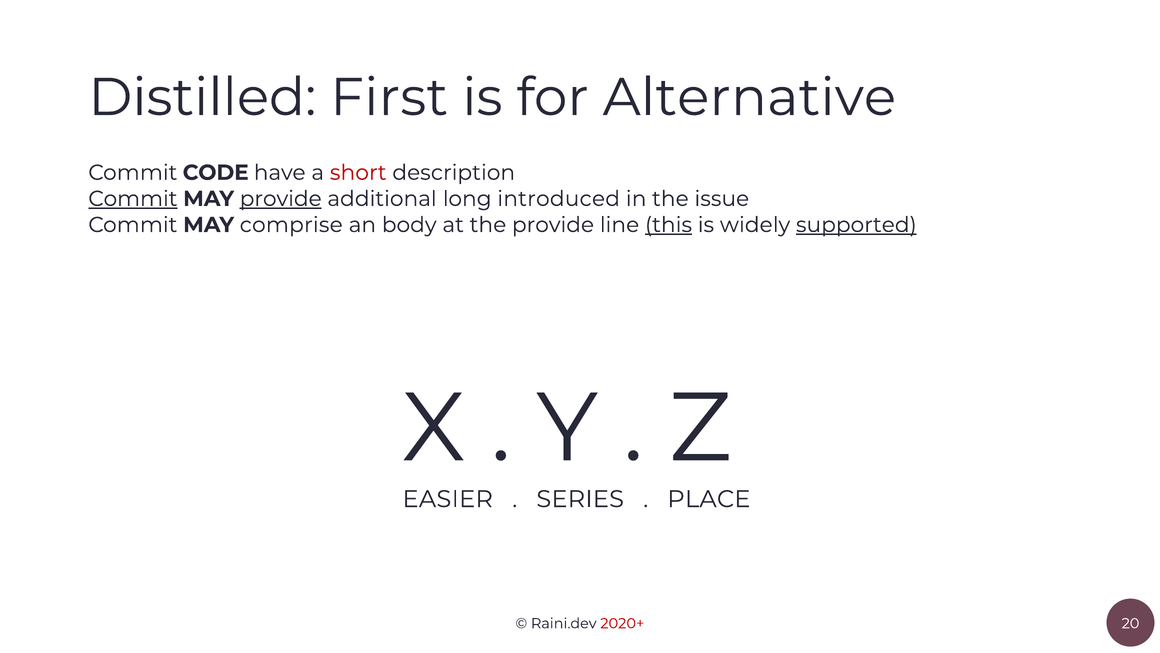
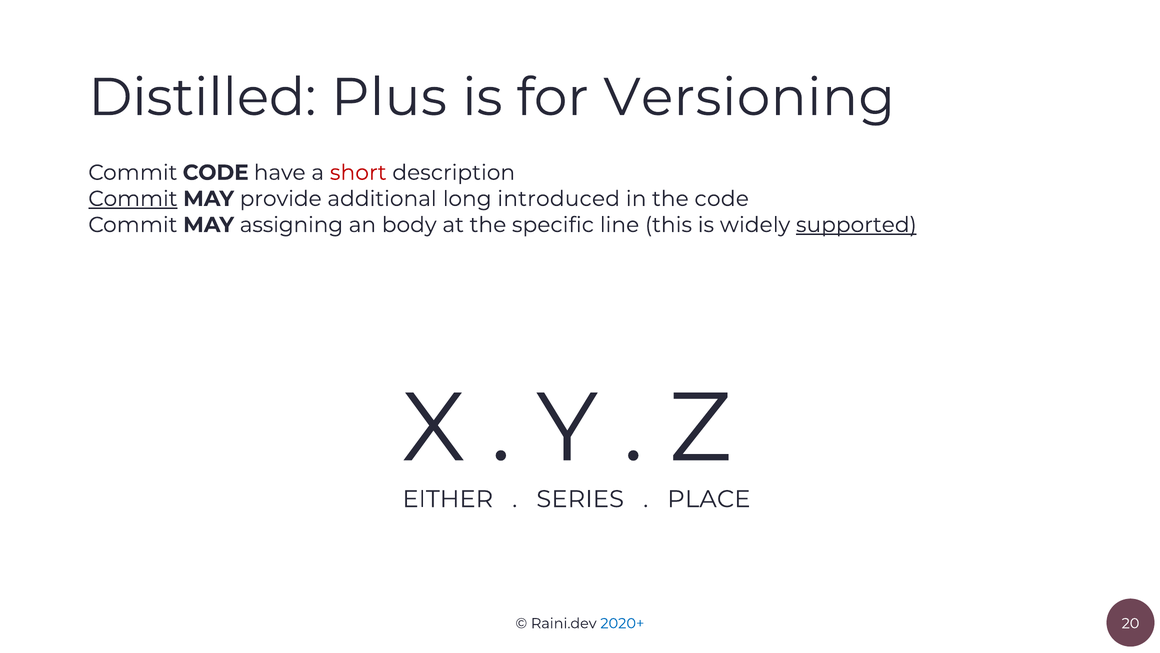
First: First -> Plus (389, 97)
Alternative: Alternative -> Versioning (749, 97)
provide underline: present -> none (281, 199)
the issue: issue -> code (722, 199)
comprise: comprise -> assigning (291, 225)
the provide: provide -> specific (553, 225)
this underline: present -> none (669, 225)
EASIER: EASIER -> EITHER (448, 499)
2020+ colour: red -> blue (622, 623)
